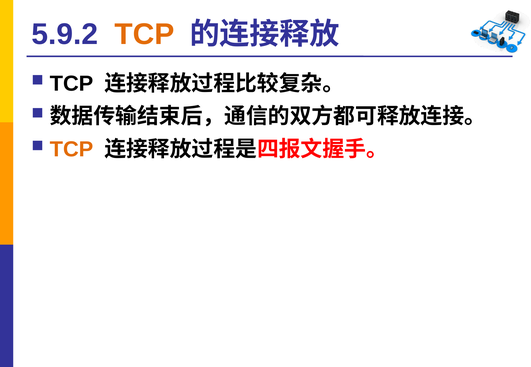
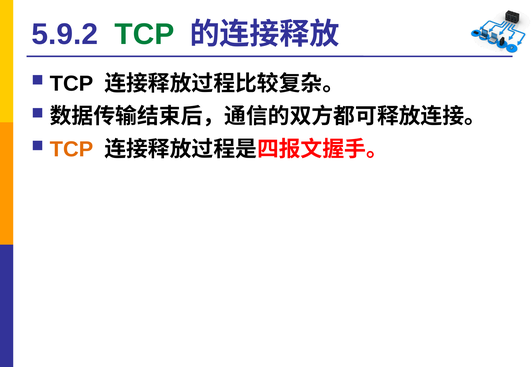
TCP colour: orange -> green (145, 34)
